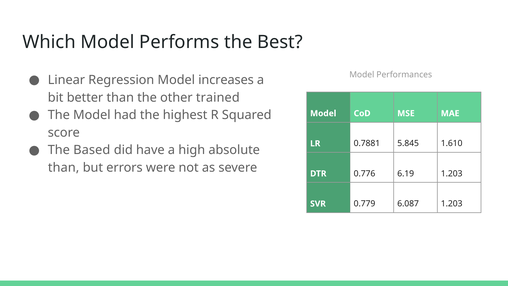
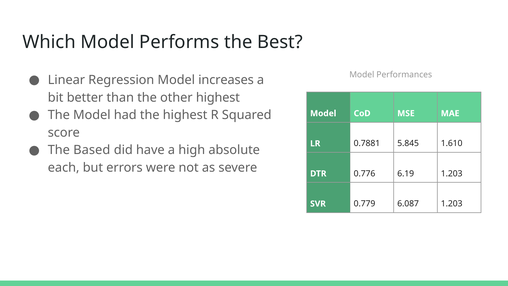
other trained: trained -> highest (218, 97)
than: than -> each (64, 167)
